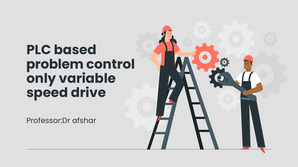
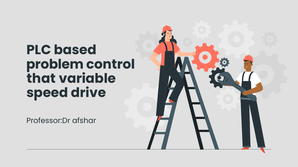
only: only -> that (41, 79)
